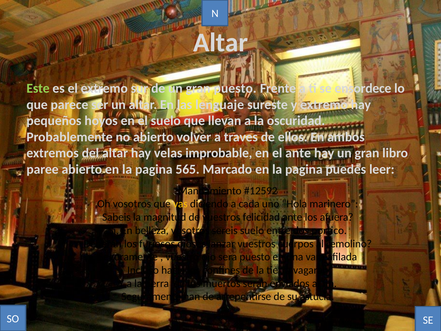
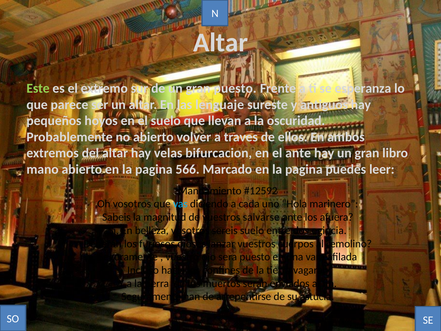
ensordece: ensordece -> esperanza (363, 88)
y extremo: extremo -> antiguos (324, 105)
improbable: improbable -> bifurcacion (219, 153)
paree: paree -> mano (43, 169)
565: 565 -> 566 (188, 169)
vas colour: yellow -> light blue (180, 204)
felicidad: felicidad -> salvarse (261, 217)
portico: portico -> egipcia (329, 230)
